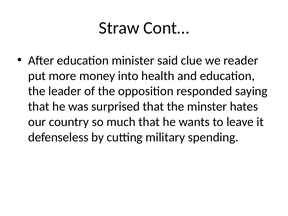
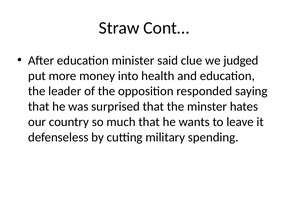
reader: reader -> judged (241, 60)
